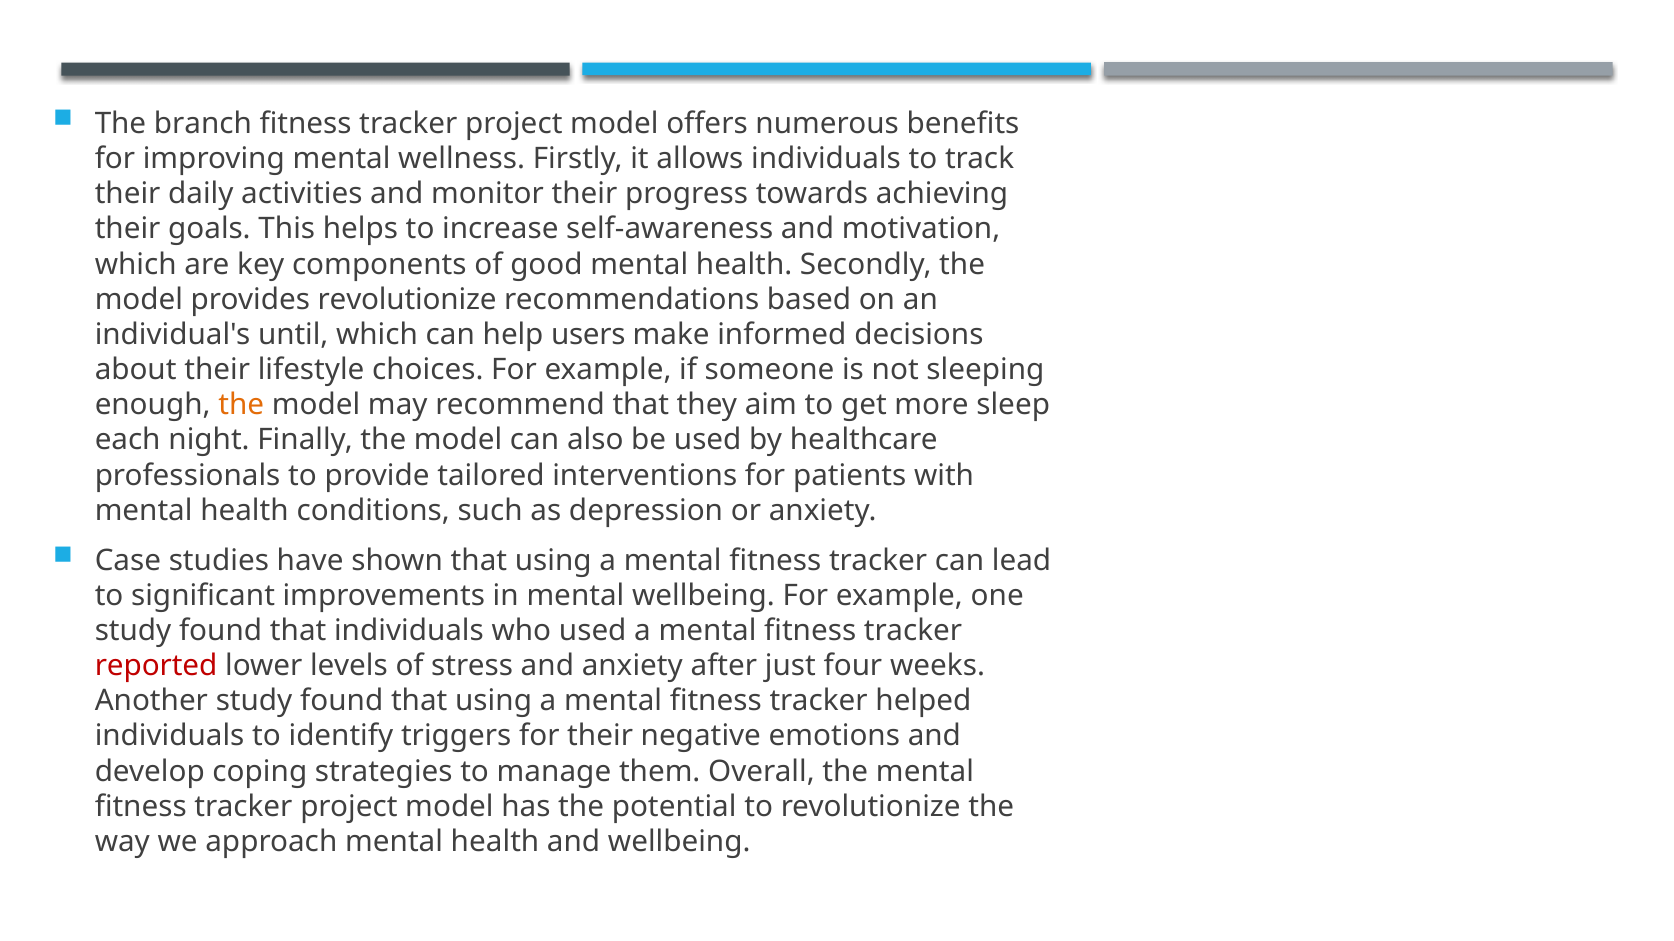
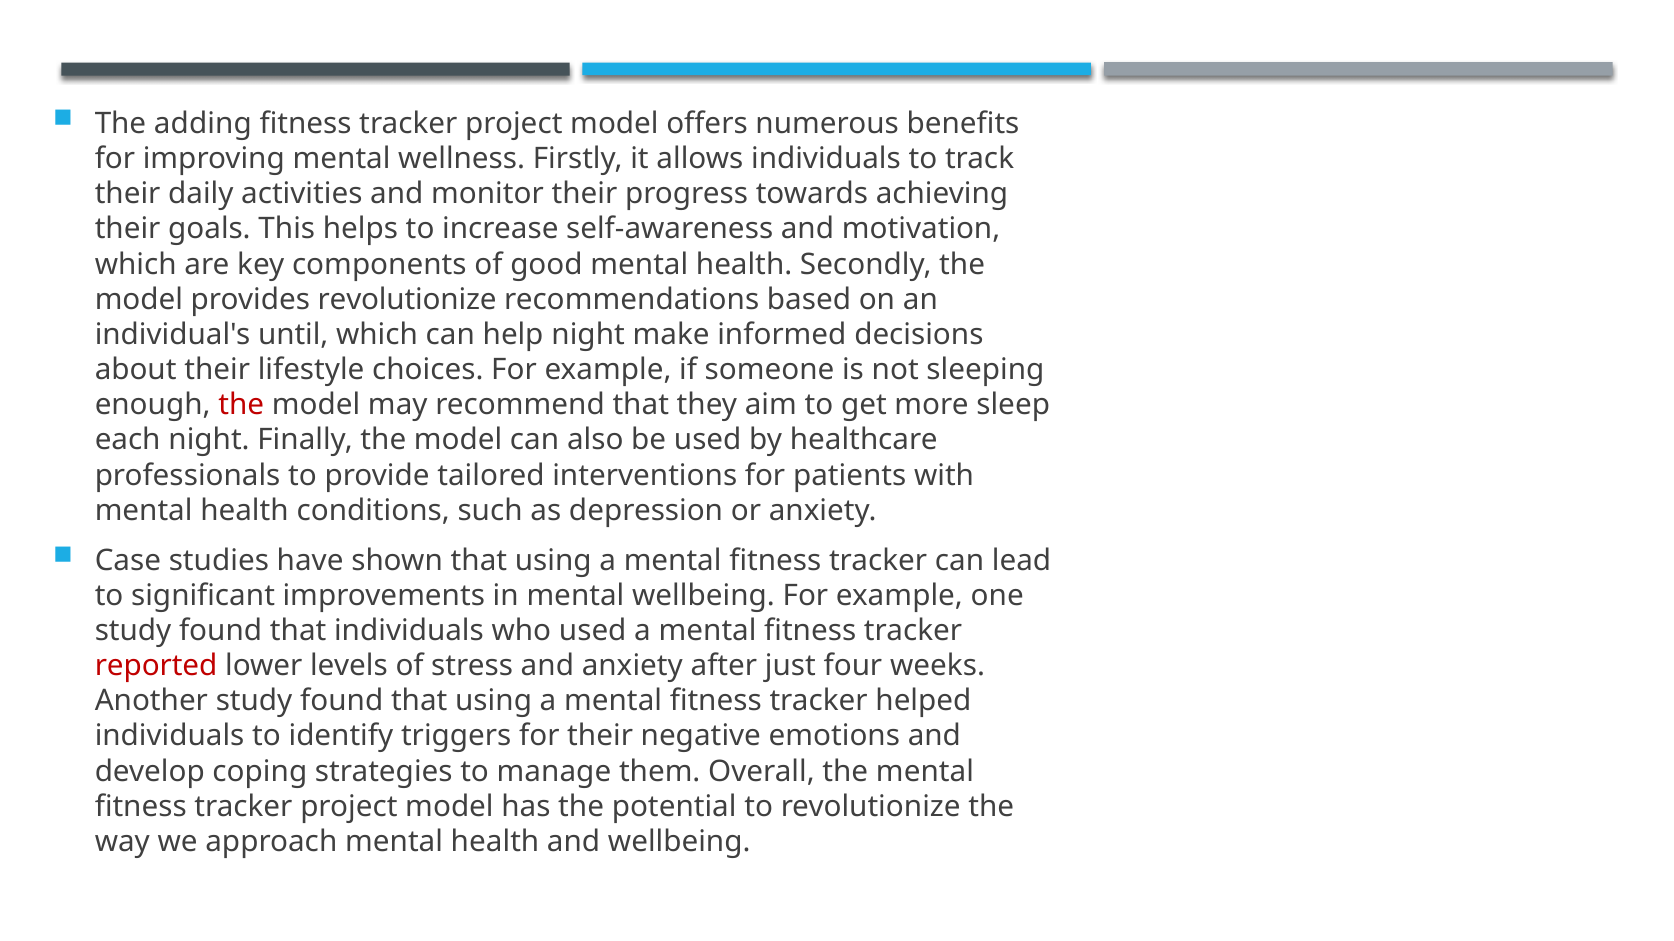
branch: branch -> adding (203, 124)
help users: users -> night (588, 335)
the colour: orange -> red (241, 405)
